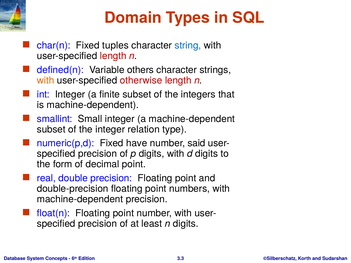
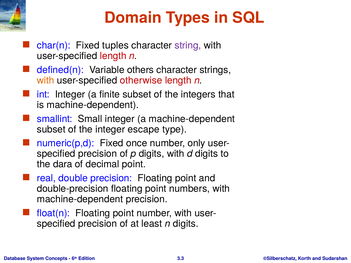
string colour: blue -> purple (188, 45)
relation: relation -> escape (144, 129)
have: have -> once (137, 143)
said: said -> only (197, 143)
form: form -> dara (63, 164)
